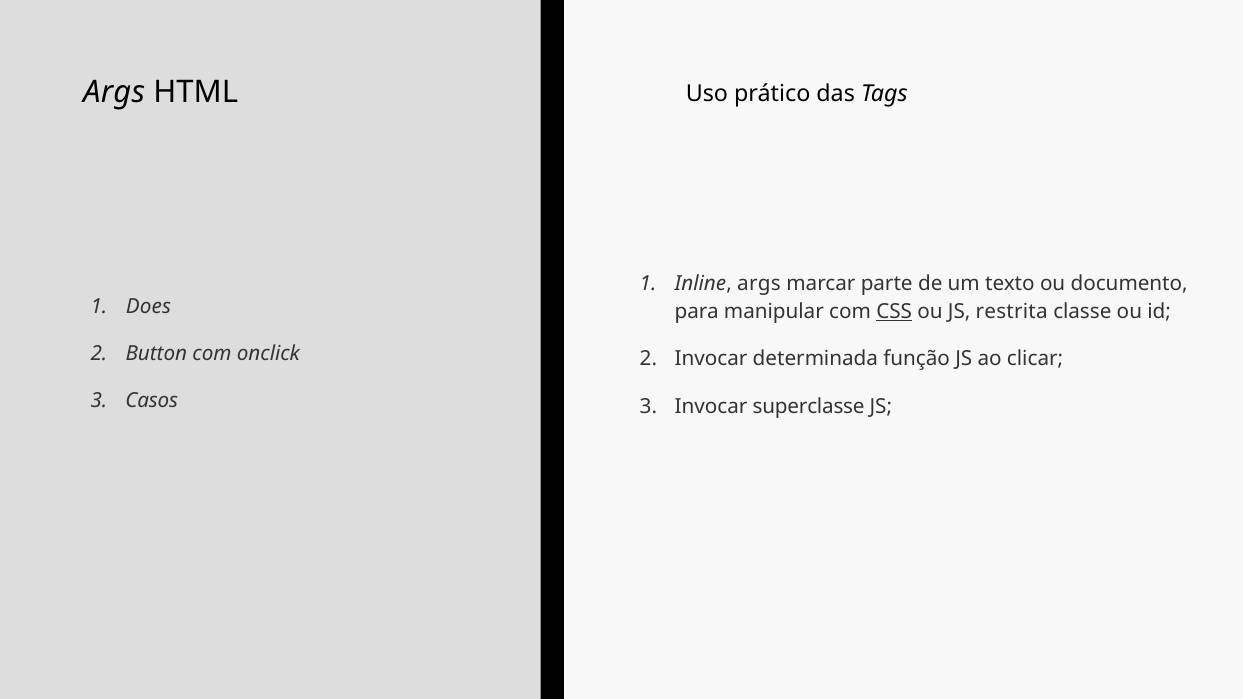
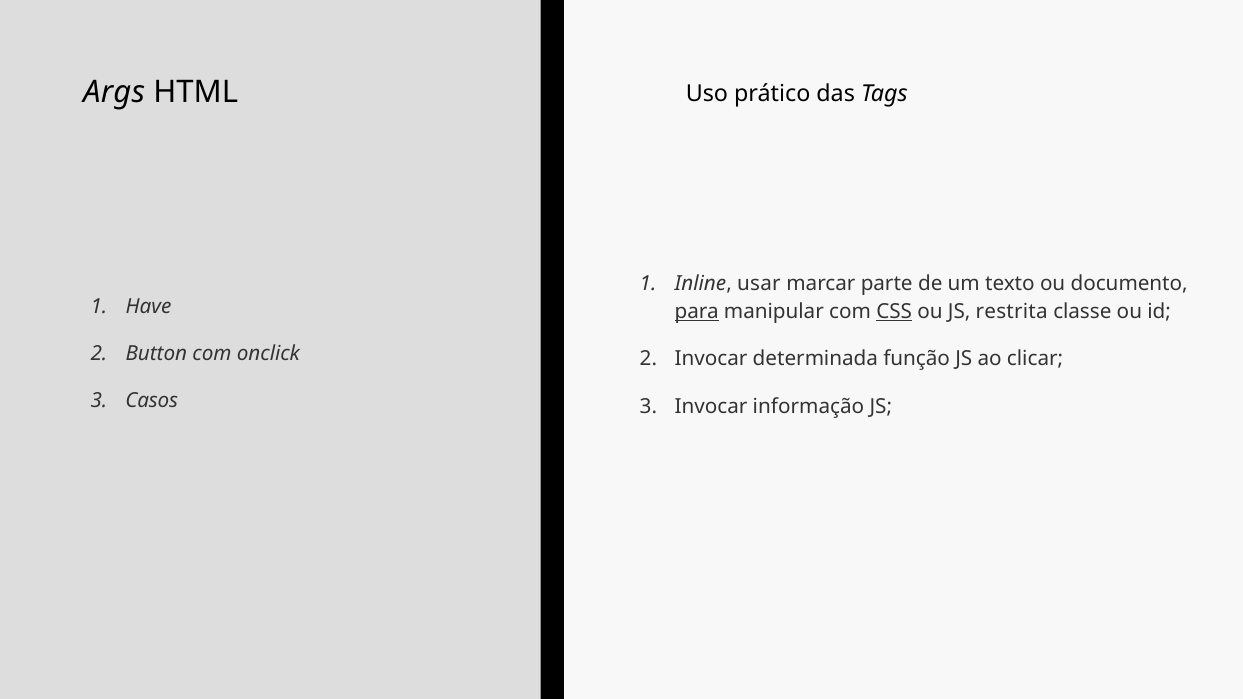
Inline args: args -> usar (759, 284)
Does: Does -> Have (149, 306)
para underline: none -> present (697, 312)
superclasse: superclasse -> informação (809, 407)
